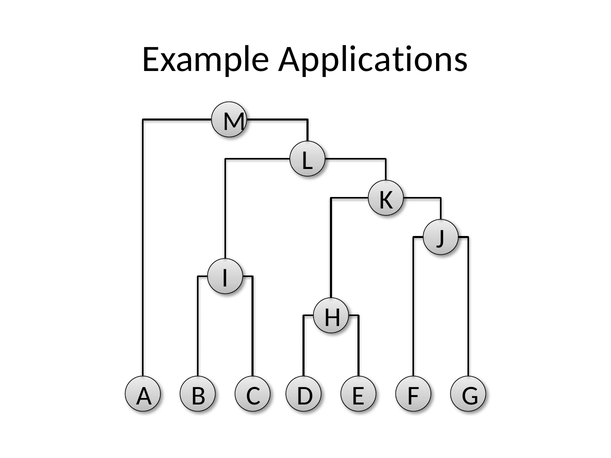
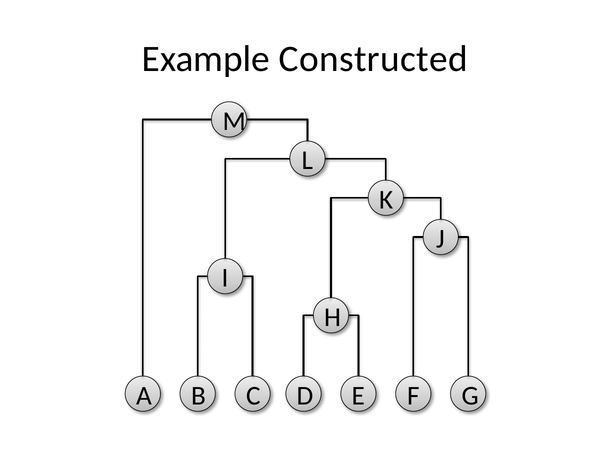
Applications: Applications -> Constructed (373, 59)
